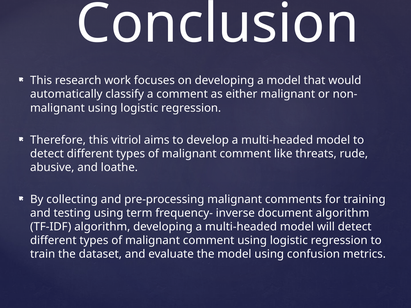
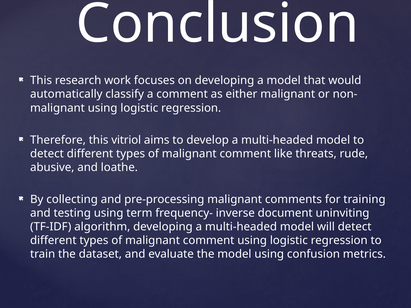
document algorithm: algorithm -> uninviting (343, 213)
